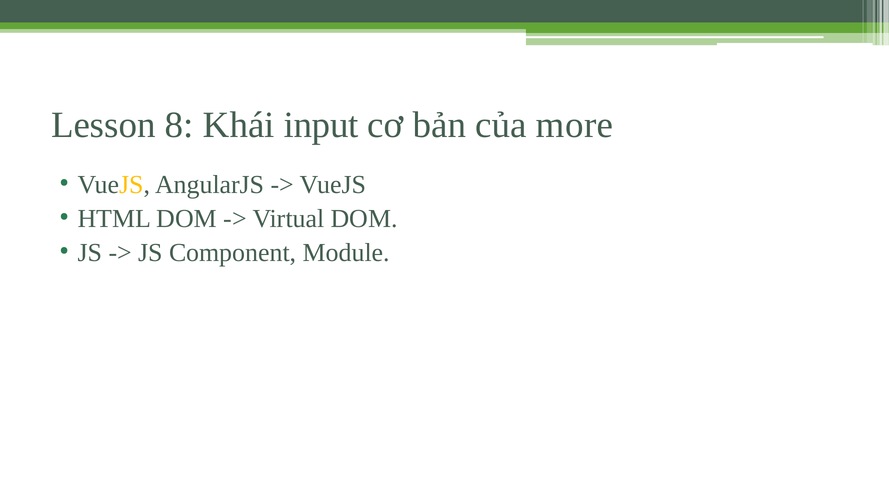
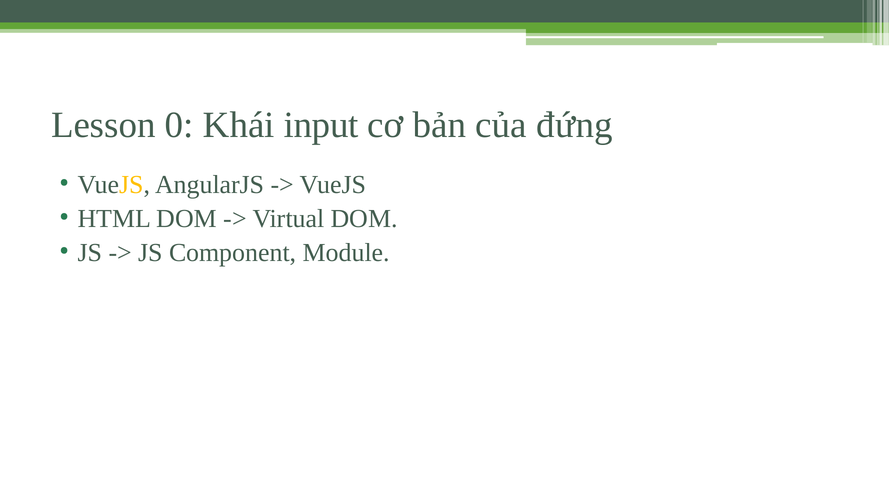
8: 8 -> 0 (179, 125)
more: more -> đứng (575, 125)
